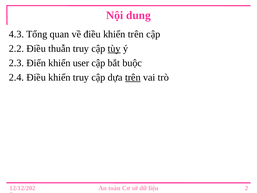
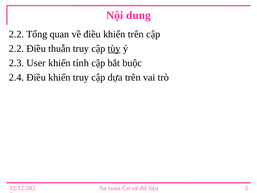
4.3: 4.3 -> 2.2 (16, 34)
Điển: Điển -> User (36, 63)
user: user -> tính (81, 63)
trên underline: present -> none (133, 77)
